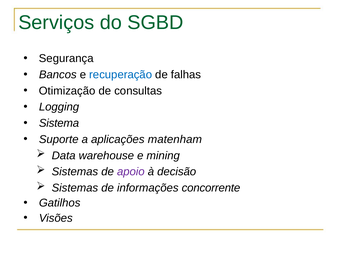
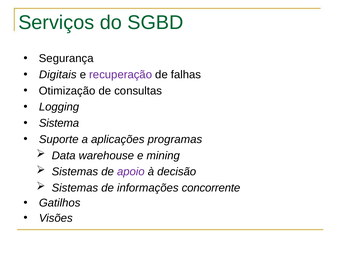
Bancos: Bancos -> Digitais (58, 75)
recuperação colour: blue -> purple (121, 75)
matenham: matenham -> programas (175, 139)
